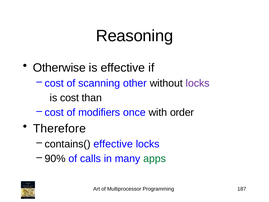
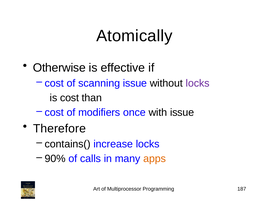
Reasoning: Reasoning -> Atomically (134, 36)
scanning other: other -> issue (135, 83)
with order: order -> issue (182, 112)
contains( effective: effective -> increase (113, 144)
apps colour: green -> orange (155, 158)
